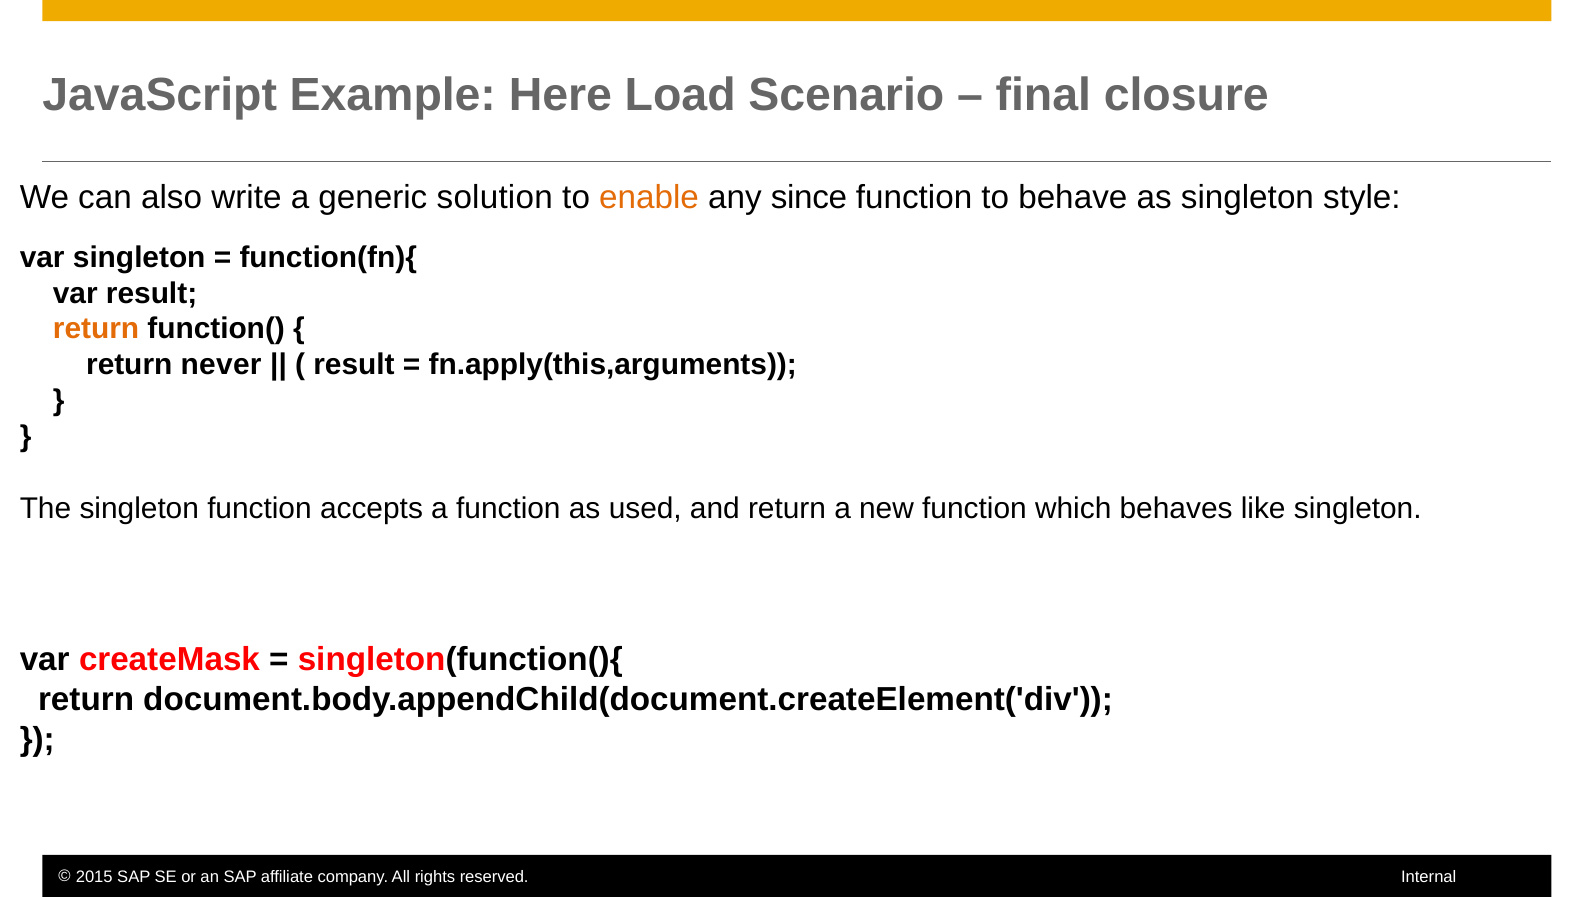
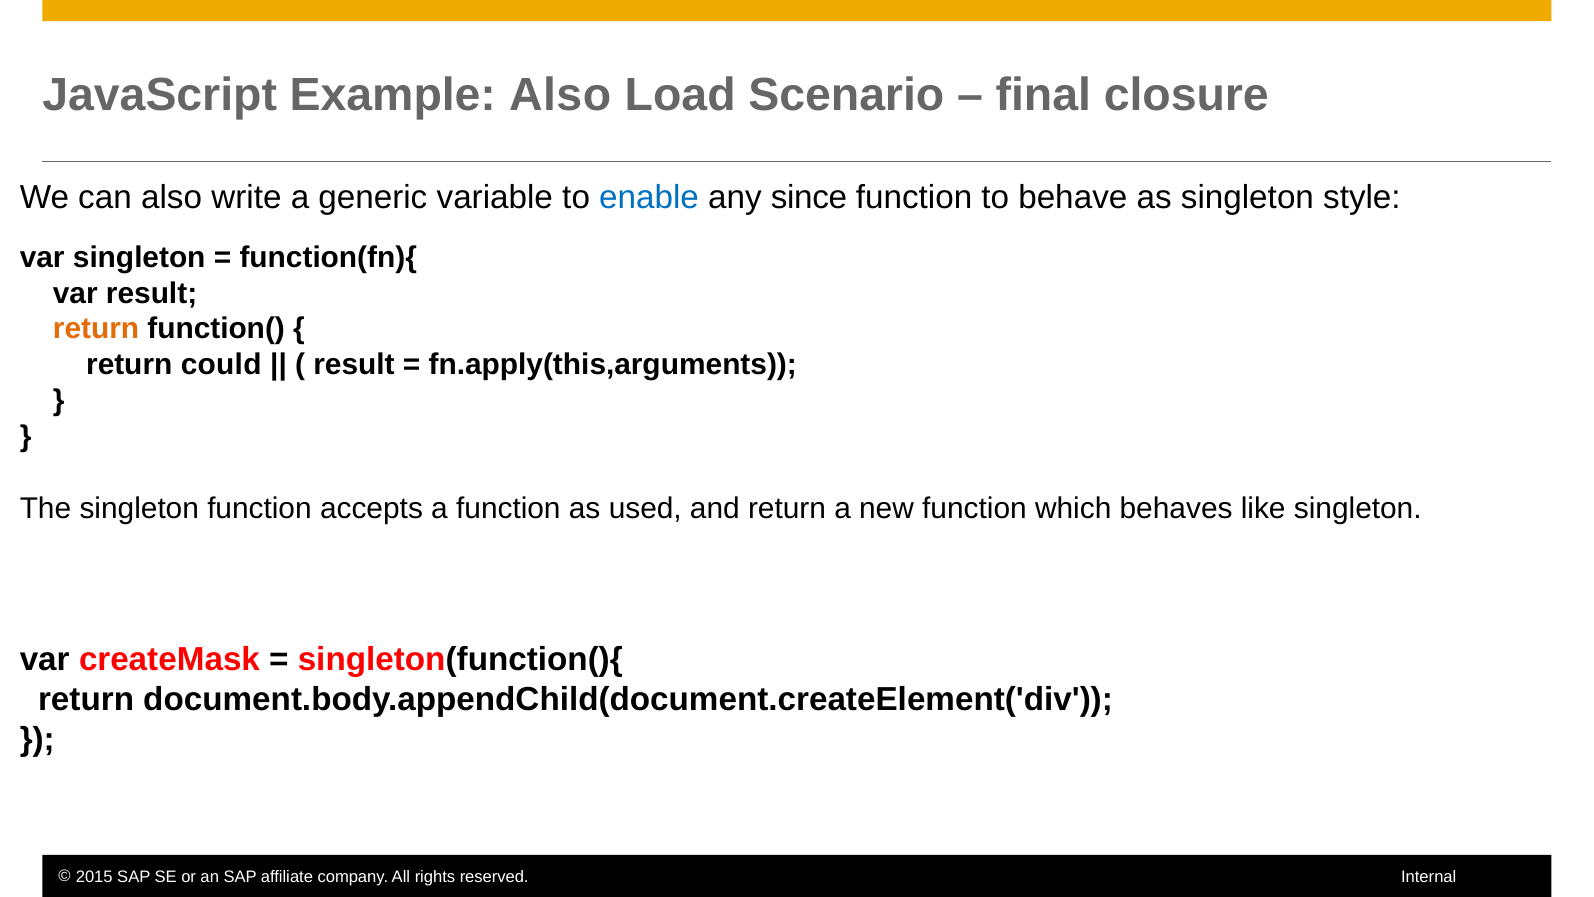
Example Here: Here -> Also (560, 95)
solution: solution -> variable (495, 198)
enable colour: orange -> blue (649, 198)
never: never -> could (221, 365)
